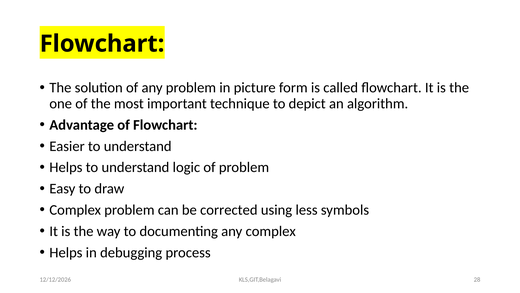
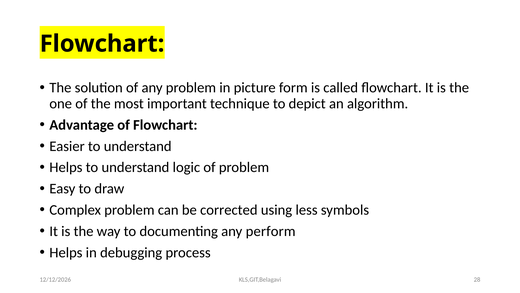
any complex: complex -> perform (271, 231)
